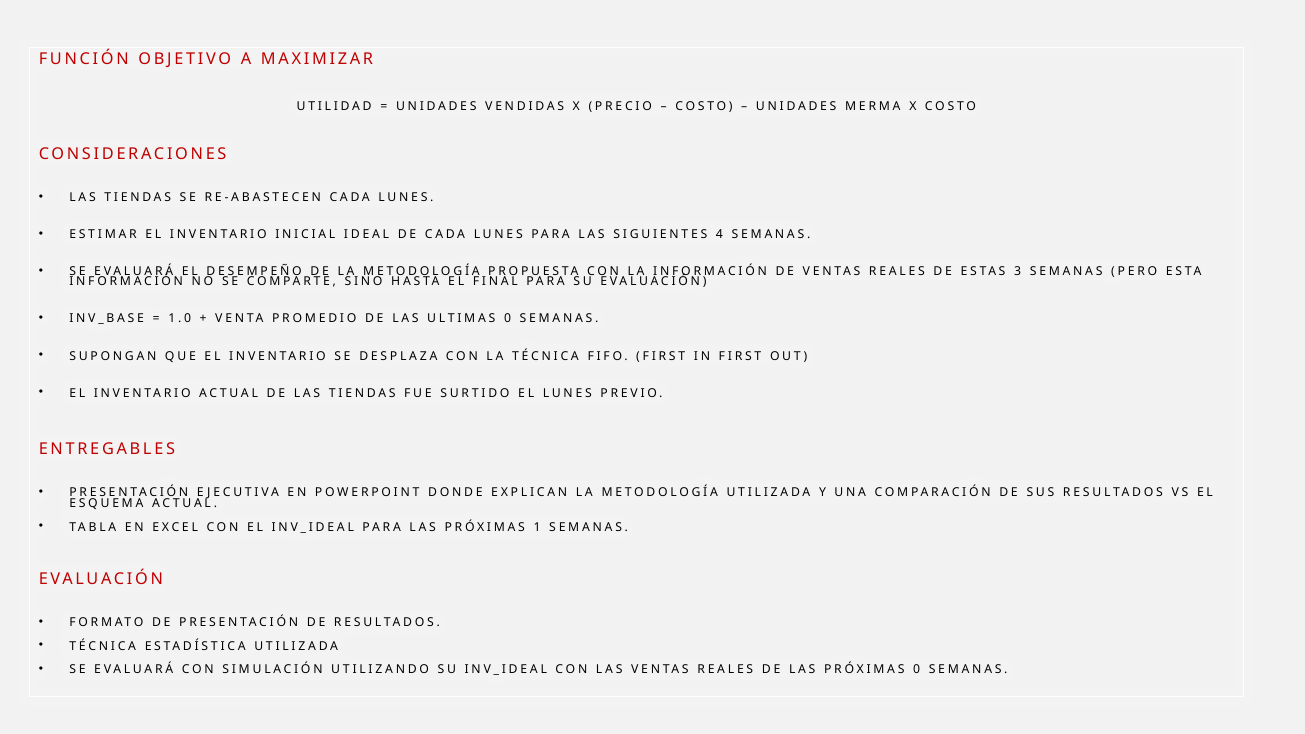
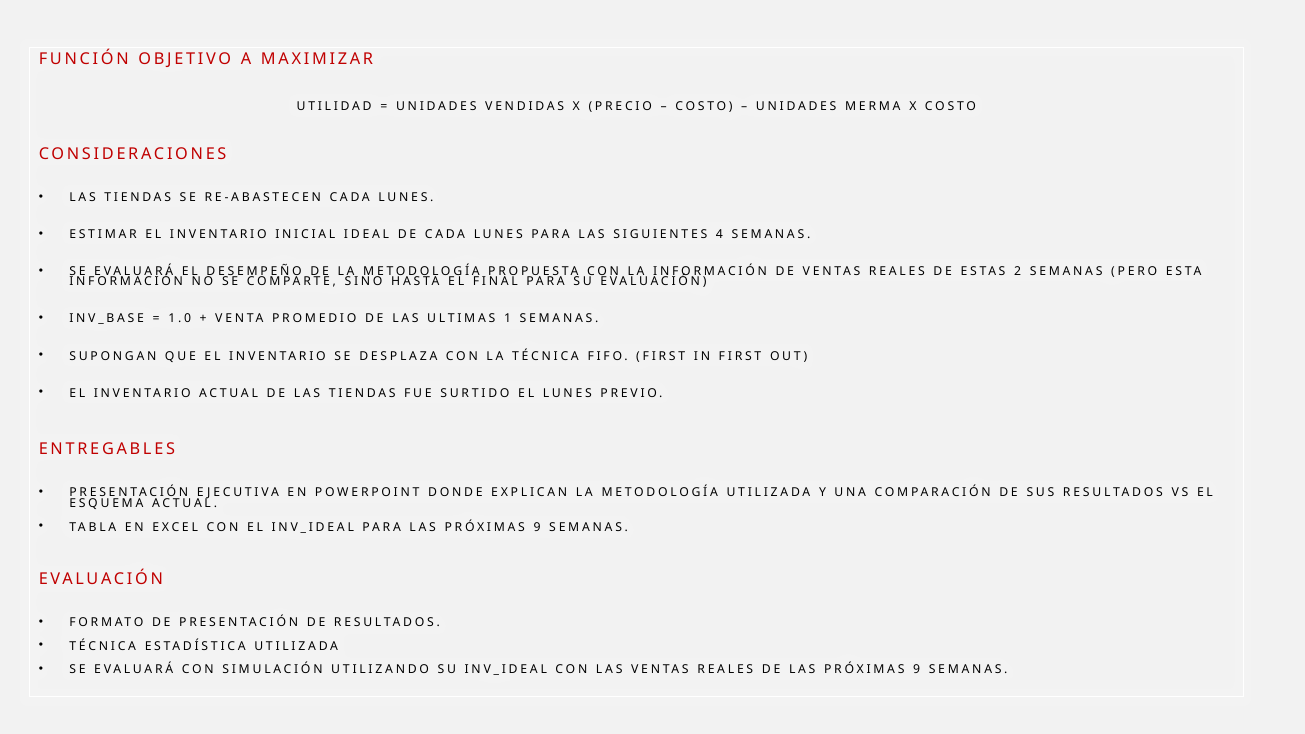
3: 3 -> 2 (1018, 271)
ULTIMAS 0: 0 -> 1 (508, 319)
PARA LAS PRÓXIMAS 1: 1 -> 9 (537, 527)
DE LAS PRÓXIMAS 0: 0 -> 9 (917, 670)
